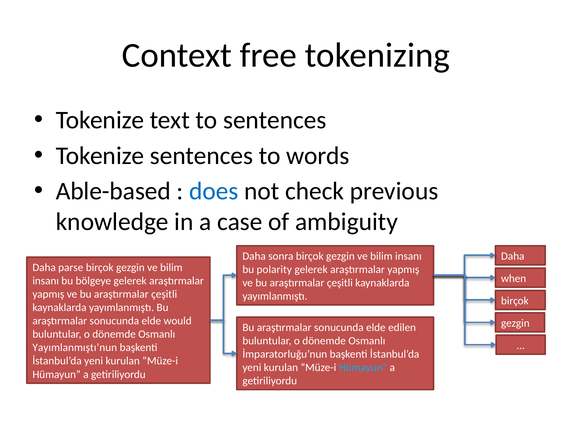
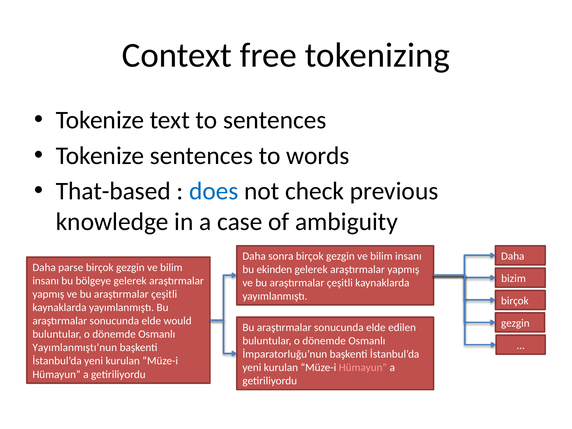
Able-based: Able-based -> That-based (113, 191)
polarity: polarity -> ekinden (274, 269)
when: when -> bizim (514, 278)
Hümayun colour: light blue -> pink (363, 368)
